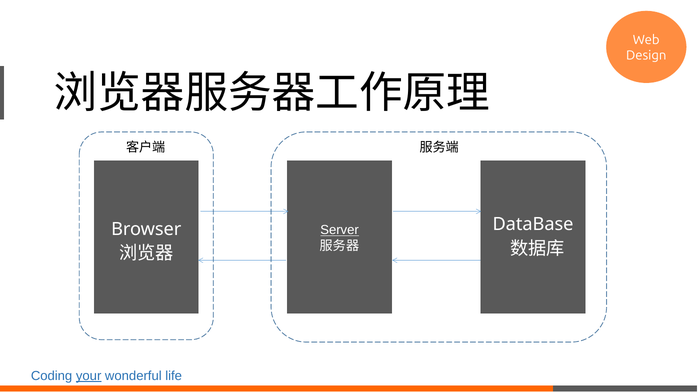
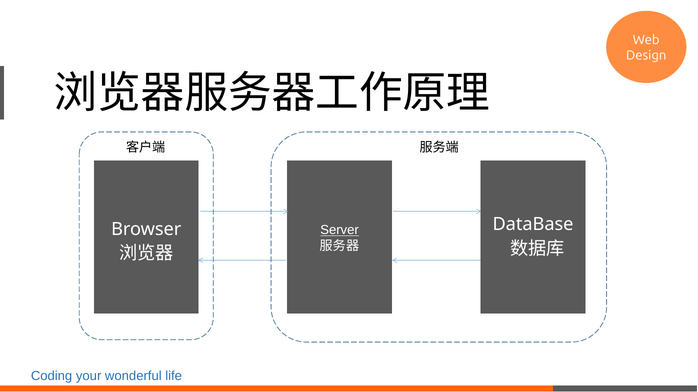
your underline: present -> none (89, 376)
